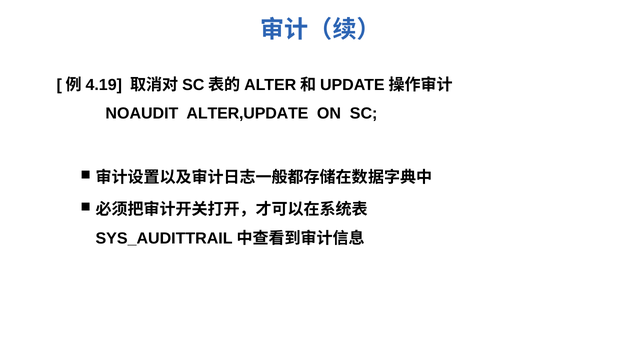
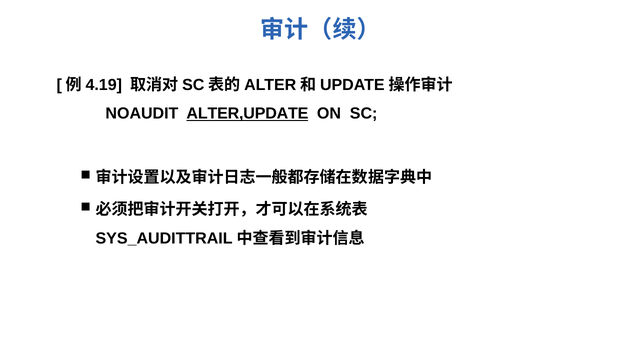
ALTER,UPDATE underline: none -> present (247, 113)
